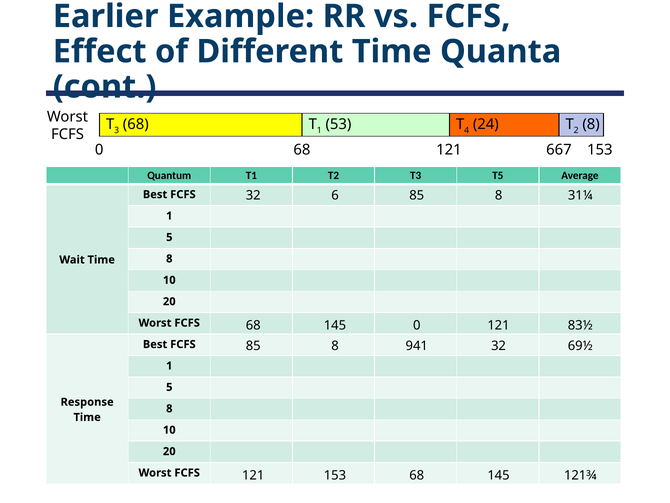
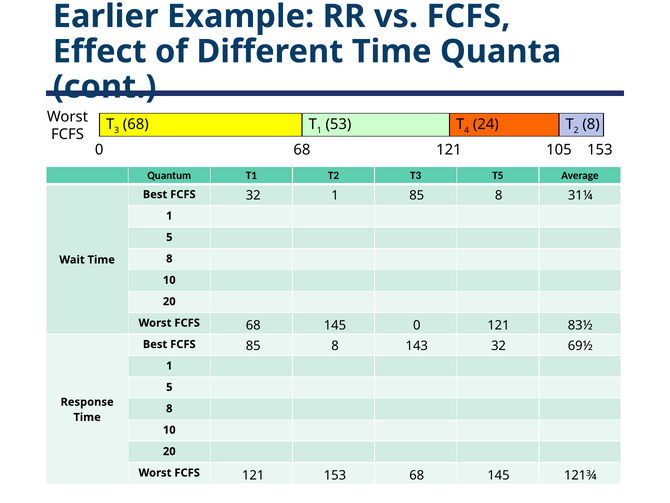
667: 667 -> 105 (559, 150)
32 6: 6 -> 1 (335, 195)
941: 941 -> 143 (417, 346)
